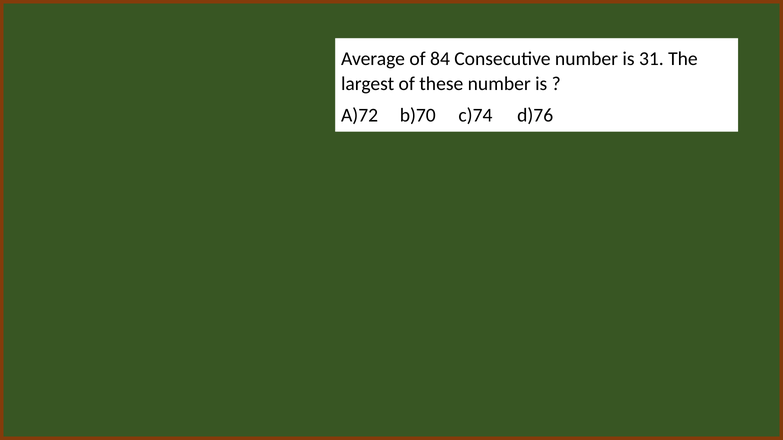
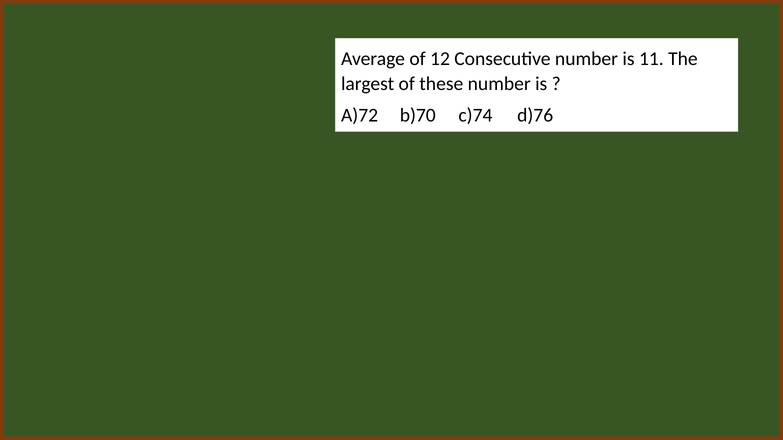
84: 84 -> 12 (440, 59)
31: 31 -> 11 (651, 59)
